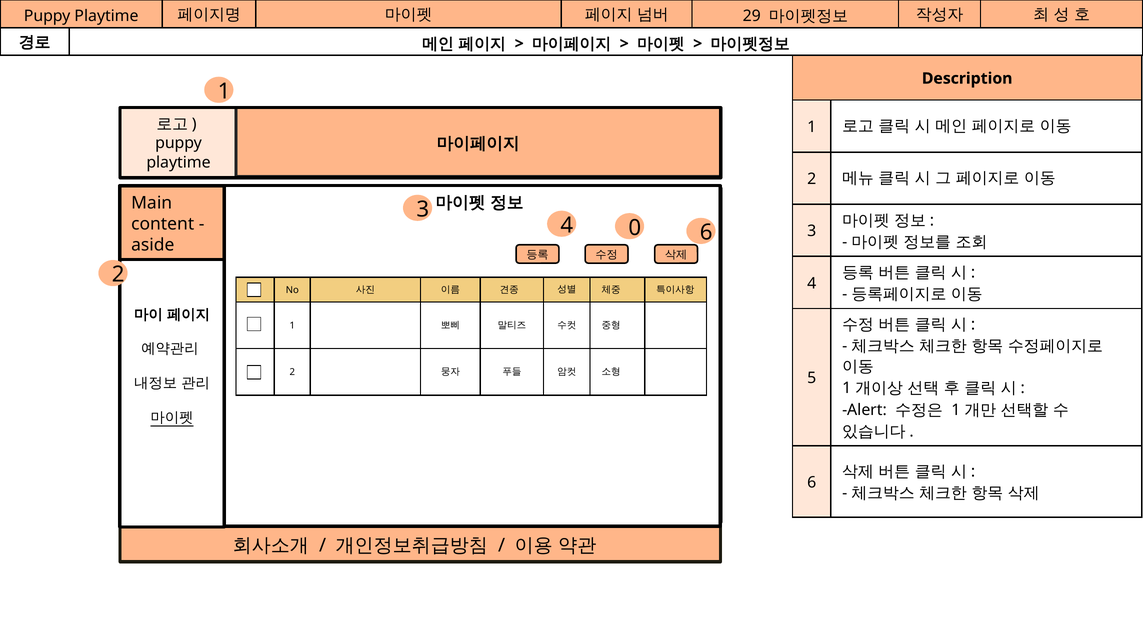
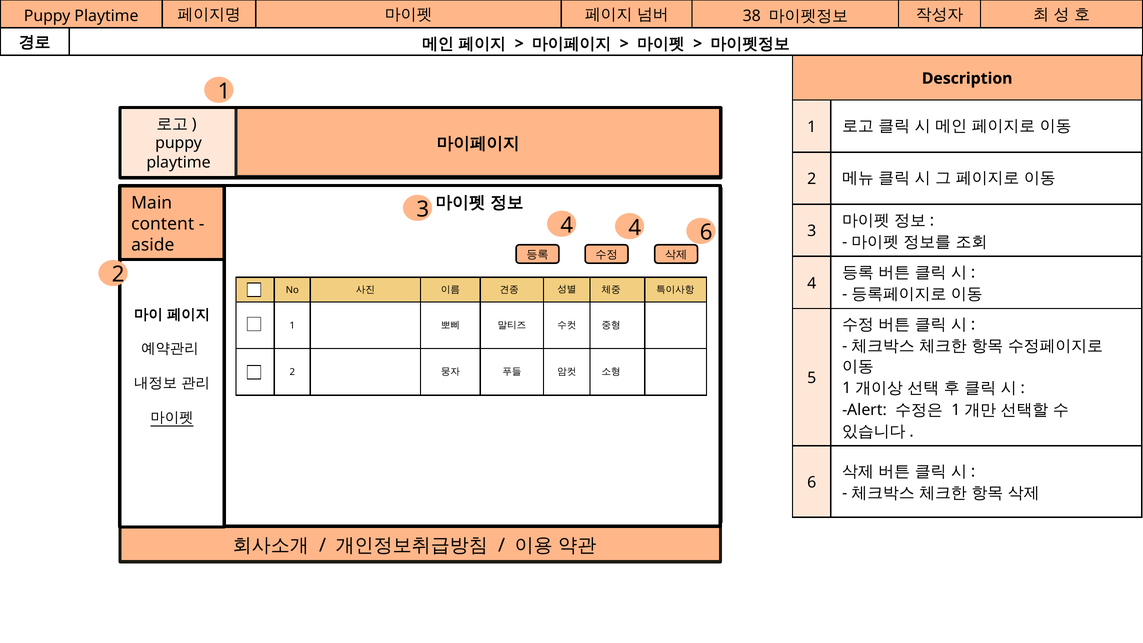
29: 29 -> 38 (752, 16)
4 0: 0 -> 4 (635, 228)
